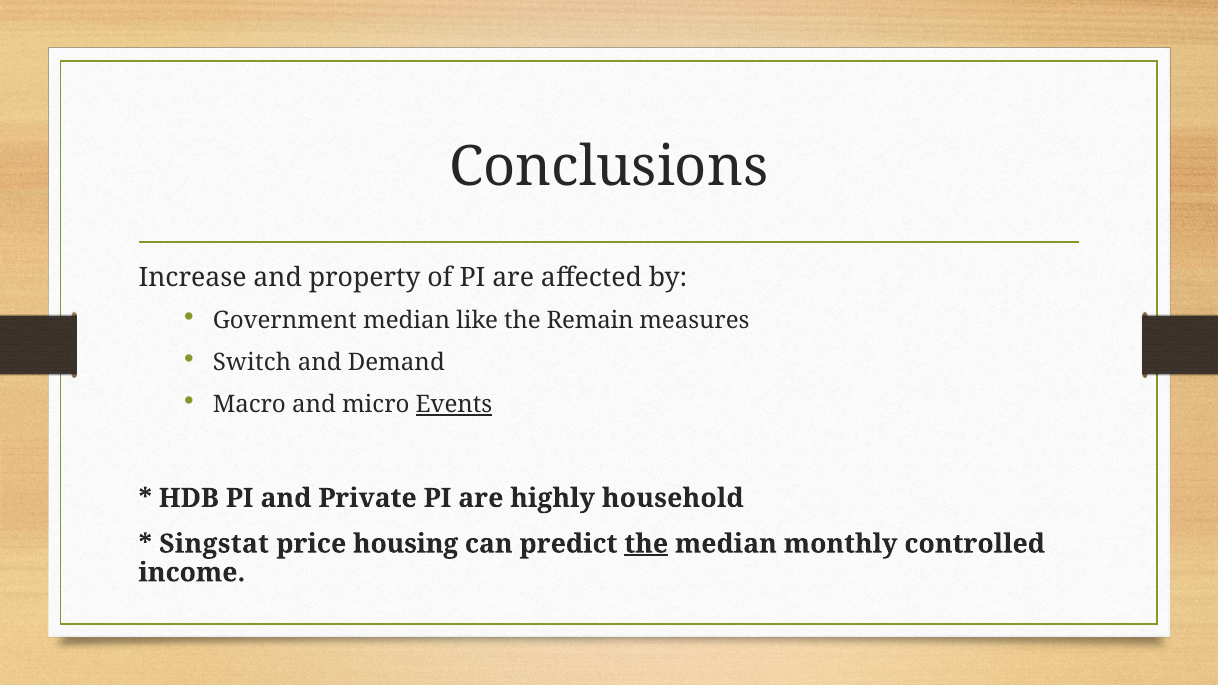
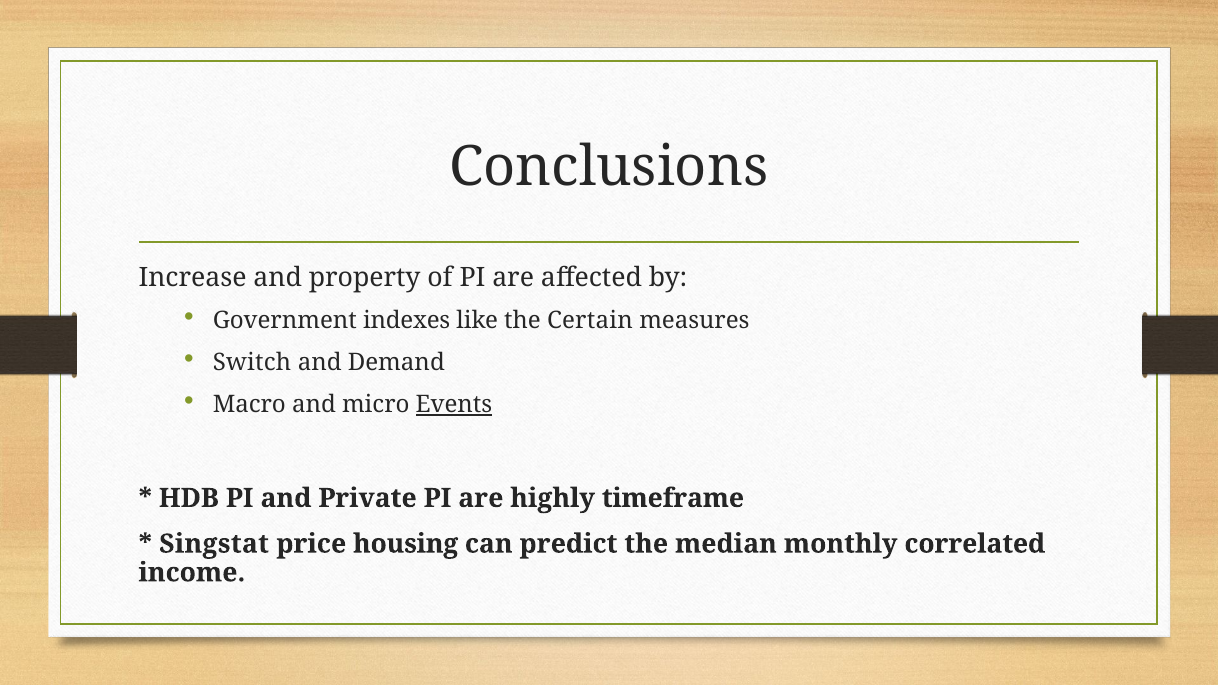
Government median: median -> indexes (407, 321)
Remain: Remain -> Certain (590, 321)
household: household -> timeframe (673, 498)
the underline: present -> none (646, 544)
controlled: controlled -> correlated (975, 544)
